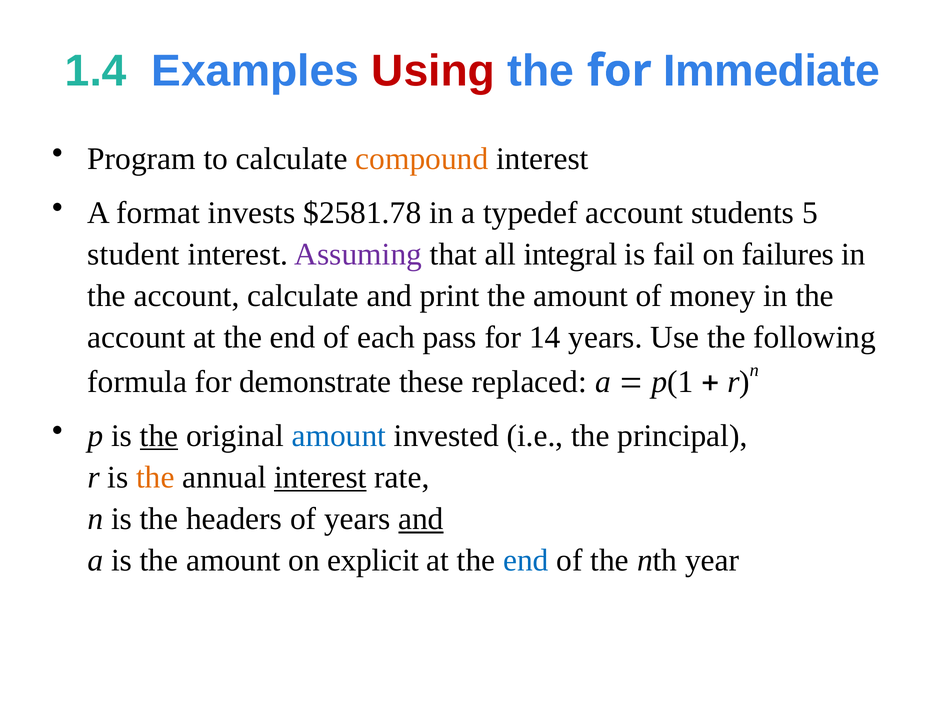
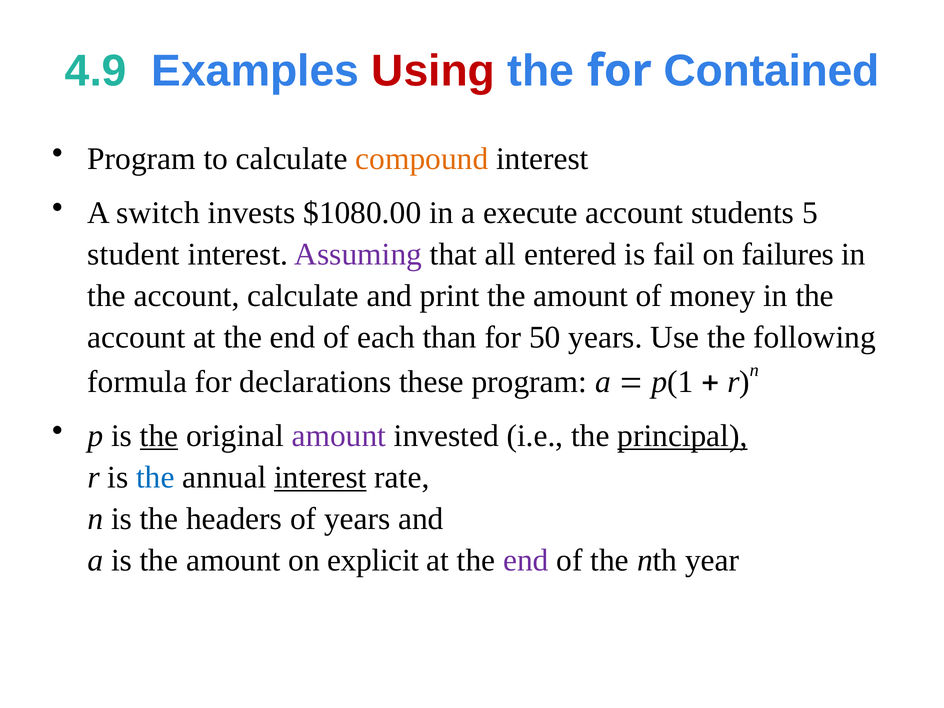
1.4: 1.4 -> 4.9 (96, 71)
Immediate: Immediate -> Contained (772, 71)
format: format -> switch (158, 213)
$2581.78: $2581.78 -> $1080.00 (362, 213)
typedef: typedef -> execute (531, 213)
integral: integral -> entered (570, 254)
pass: pass -> than (450, 337)
14: 14 -> 50 (545, 337)
demonstrate: demonstrate -> declarations (315, 382)
these replaced: replaced -> program (529, 382)
amount colour: blue -> purple (339, 436)
principal underline: none -> present (682, 436)
the colour: orange -> blue (155, 477)
and underline: present -> none (421, 519)
end colour: blue -> purple (526, 560)
